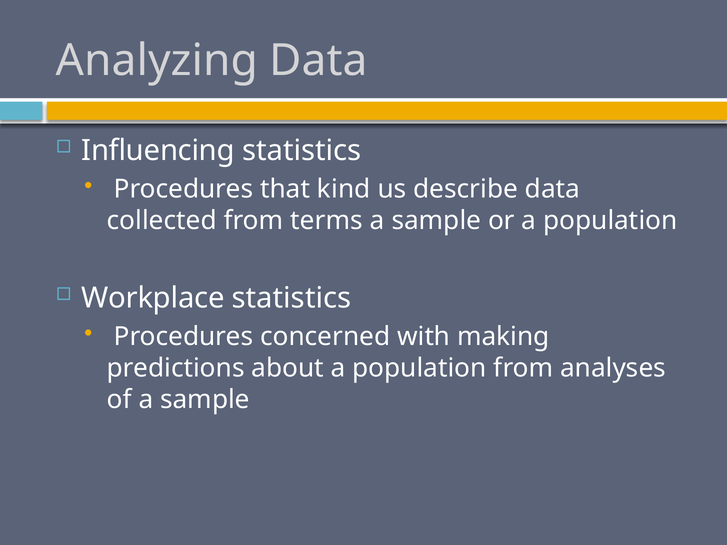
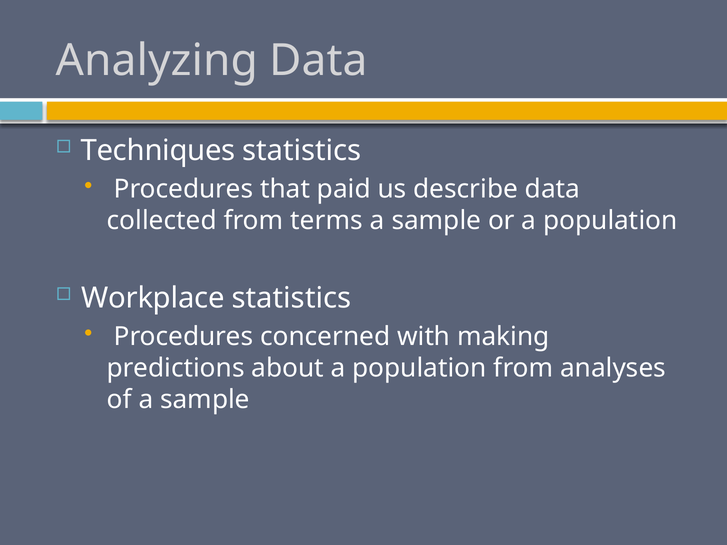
Influencing: Influencing -> Techniques (158, 150)
kind: kind -> paid (344, 189)
